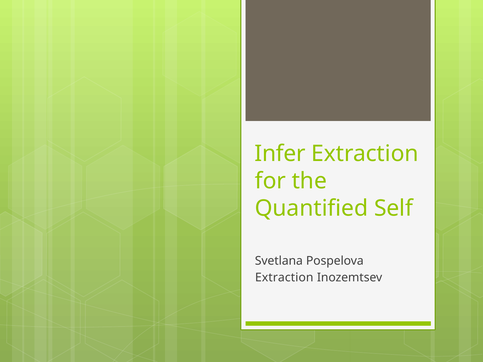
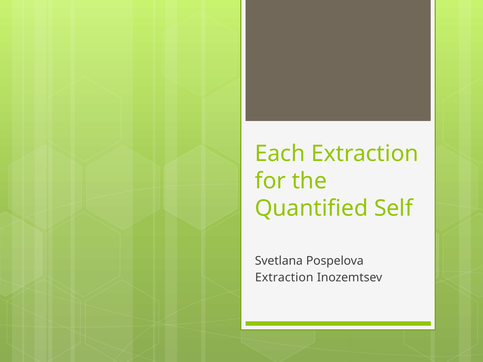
Infer: Infer -> Each (280, 154)
